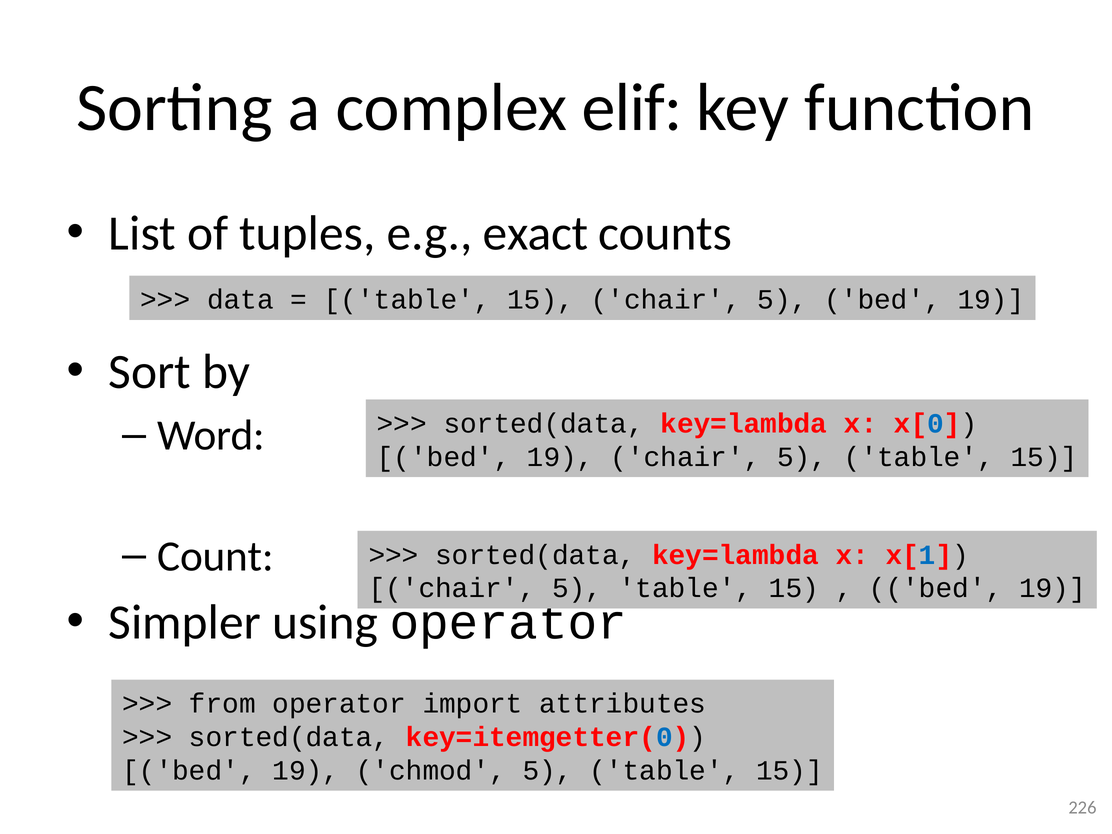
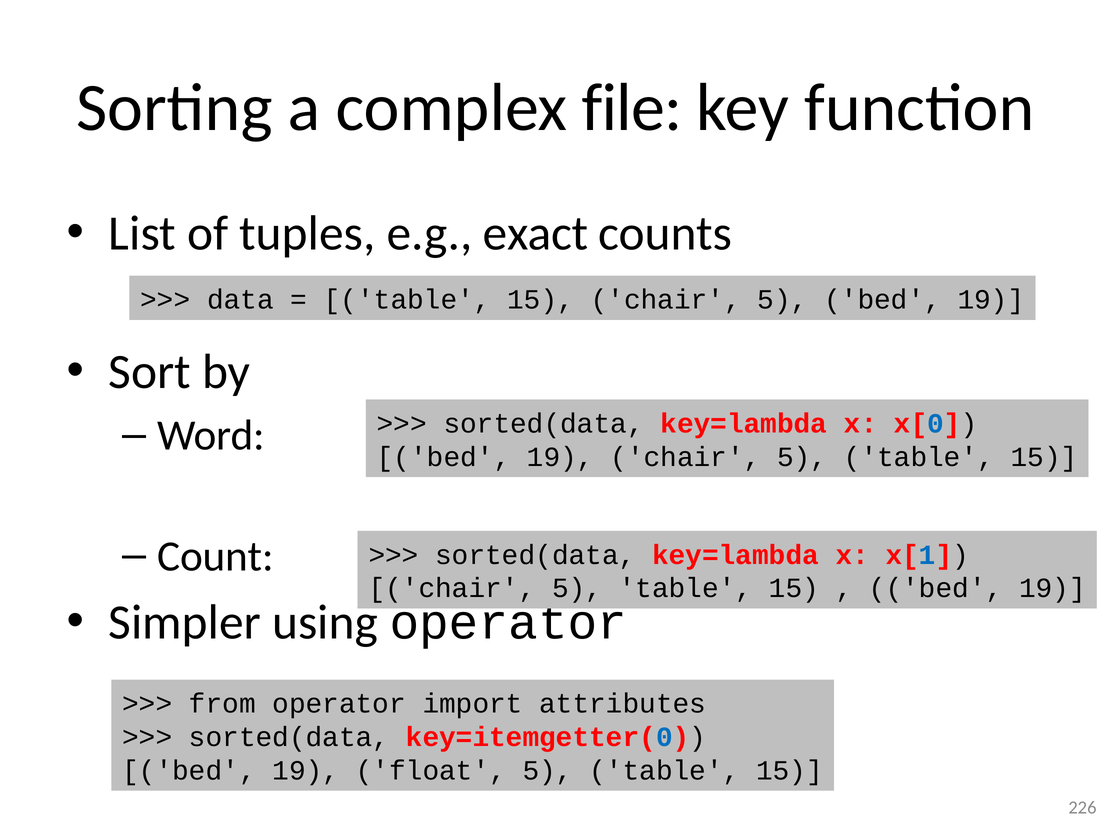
elif: elif -> file (632, 108)
chmod: chmod -> float (431, 770)
